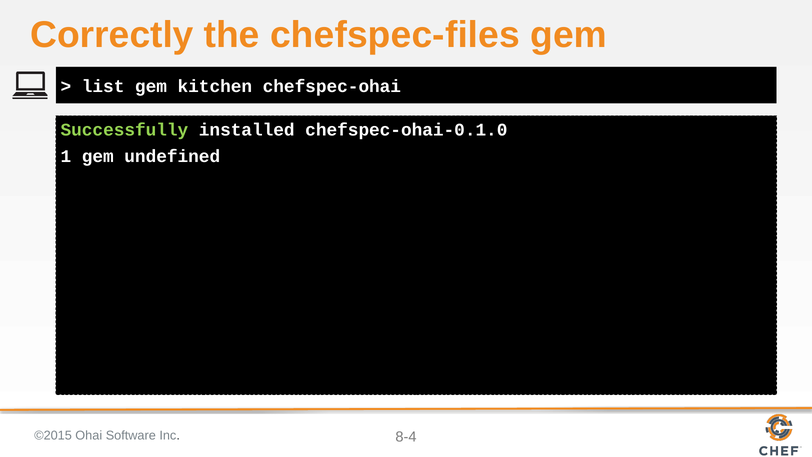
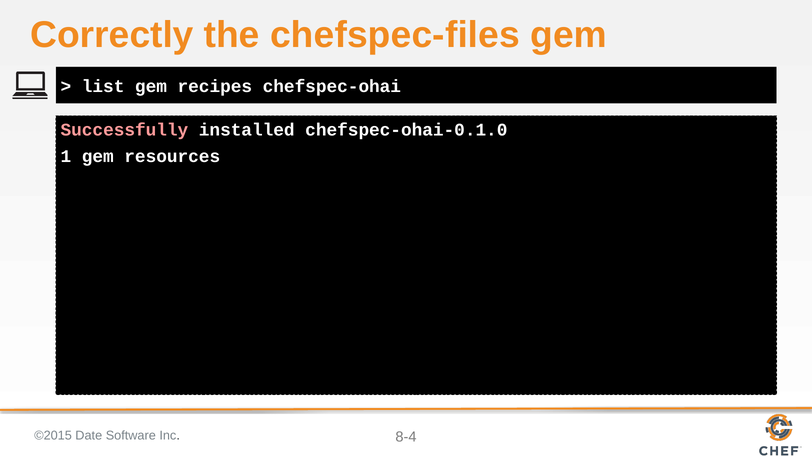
kitchen: kitchen -> recipes (215, 86)
Successfully colour: light green -> pink (124, 130)
undefined: undefined -> resources (172, 156)
Ohai: Ohai -> Date (89, 435)
